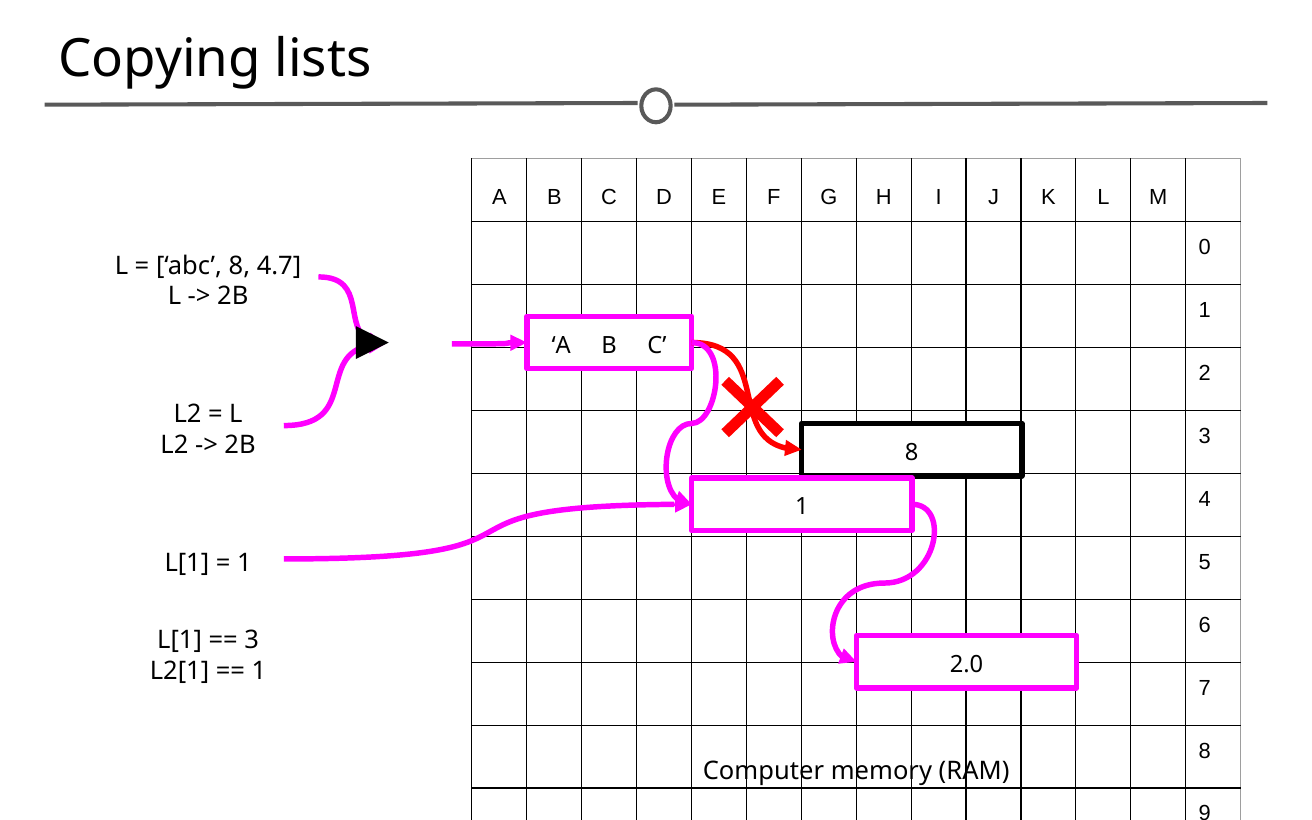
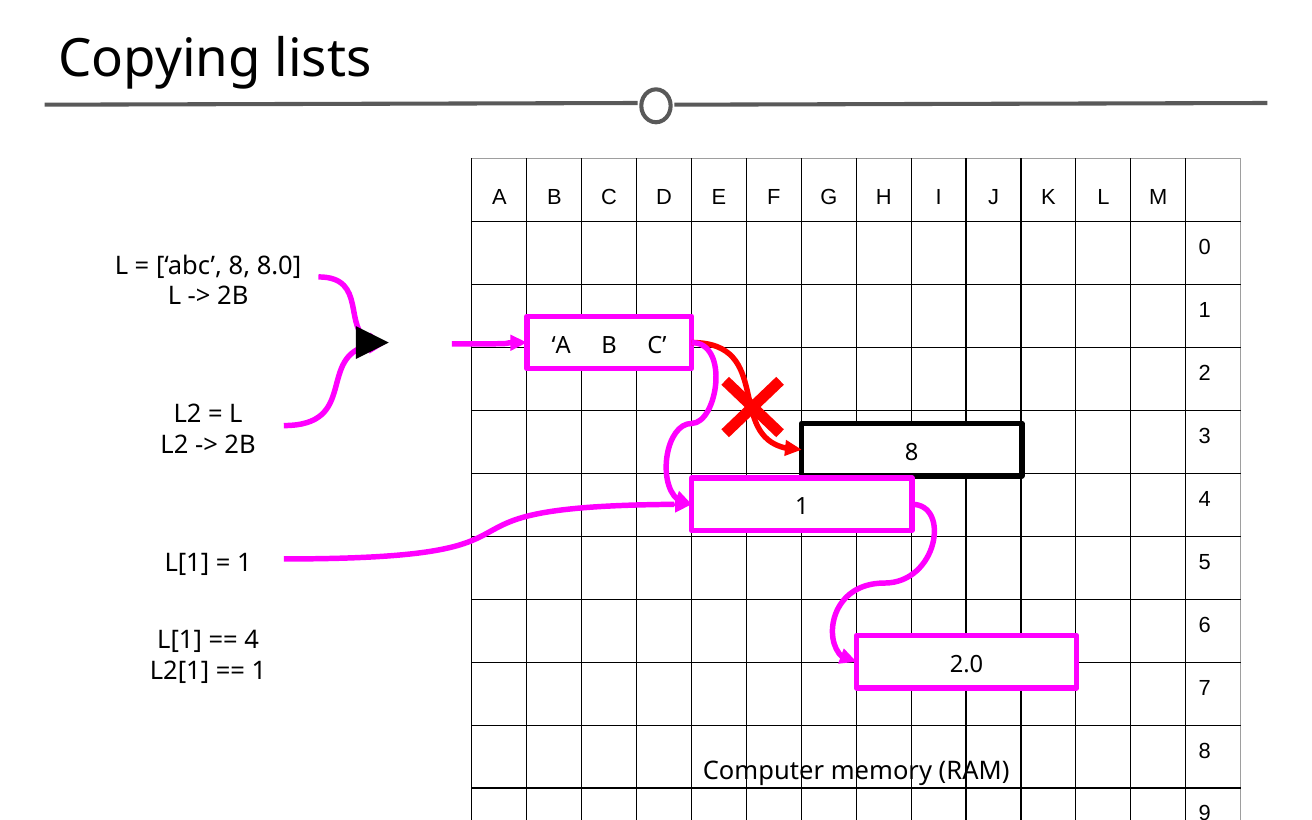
4.7: 4.7 -> 8.0 (279, 266)
3: 3 -> 4 (252, 641)
